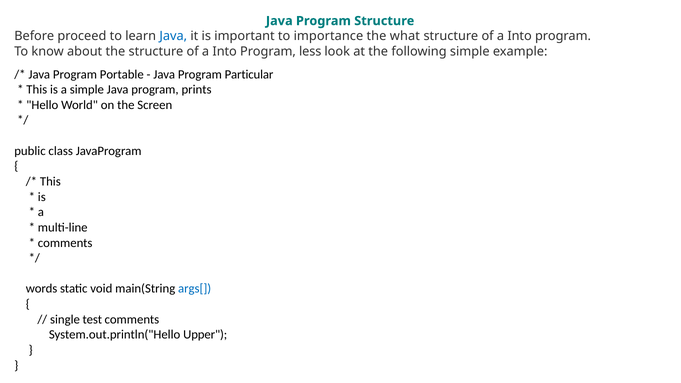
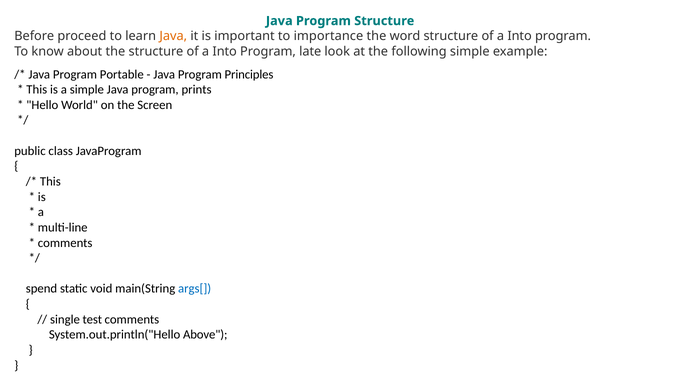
Java colour: blue -> orange (173, 36)
what: what -> word (405, 36)
less: less -> late (310, 52)
Particular: Particular -> Principles (249, 74)
words: words -> spend (41, 289)
Upper: Upper -> Above (205, 335)
